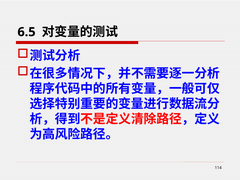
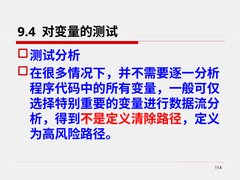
6.5: 6.5 -> 9.4 (27, 32)
